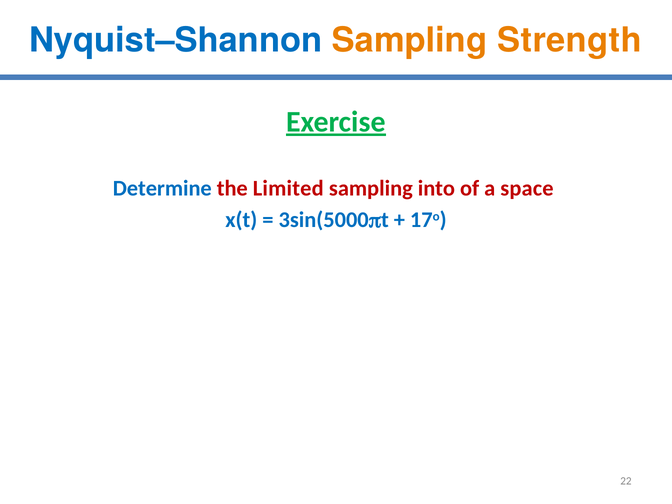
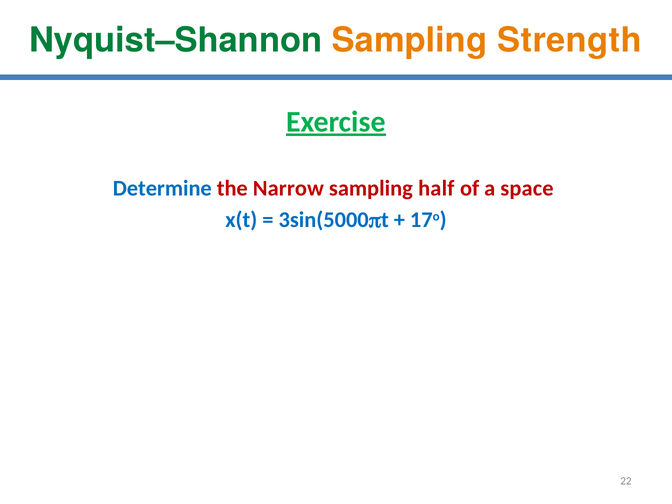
Nyquist–Shannon colour: blue -> green (176, 40)
Limited: Limited -> Narrow (288, 189)
into: into -> half (436, 189)
